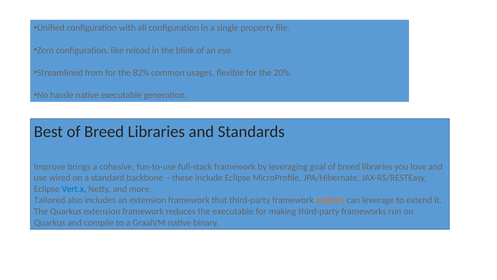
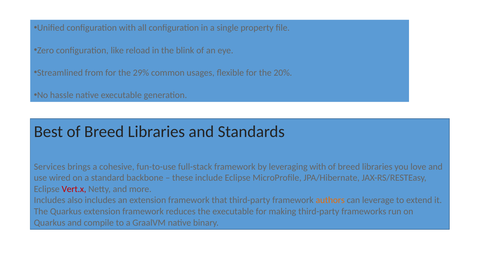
82%: 82% -> 29% (141, 73)
Improve: Improve -> Services (50, 166)
leveraging goal: goal -> with (318, 166)
Vert.x colour: blue -> red (74, 189)
Tailored: Tailored -> Includes (50, 200)
